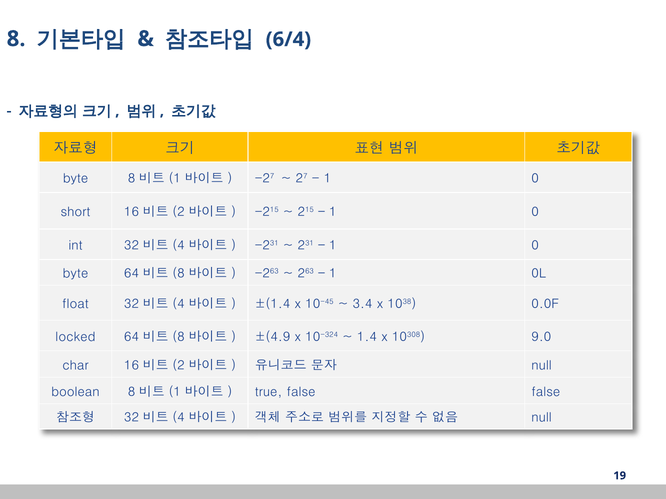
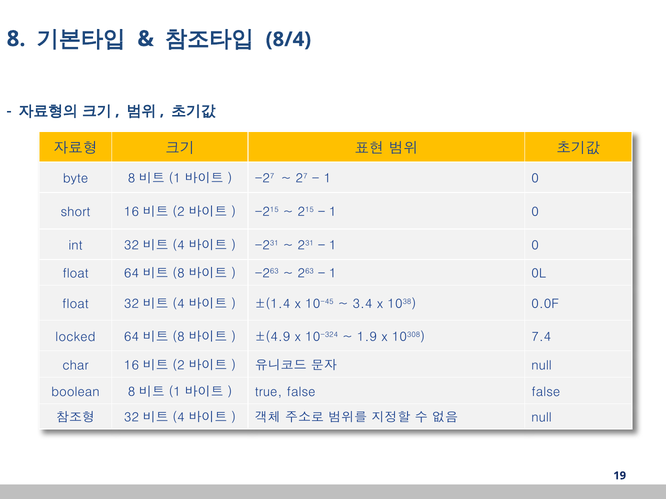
6/4: 6/4 -> 8/4 (288, 39)
byte: byte -> float (76, 274)
1.4: 1.4 -> 1.9 (367, 337)
9.0: 9.0 -> 7.4 (541, 337)
